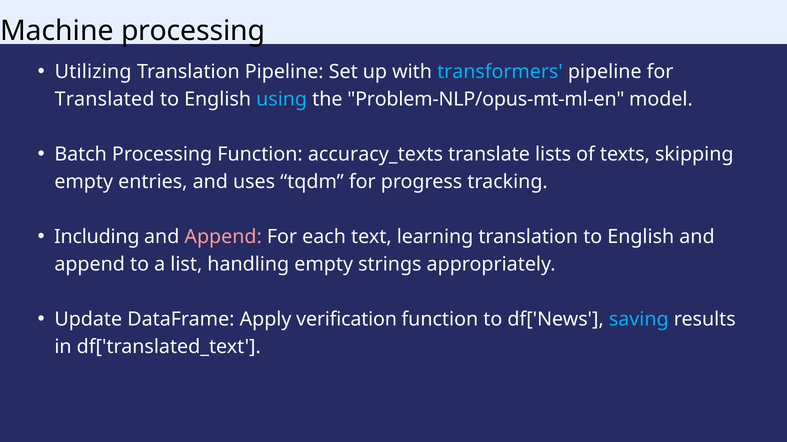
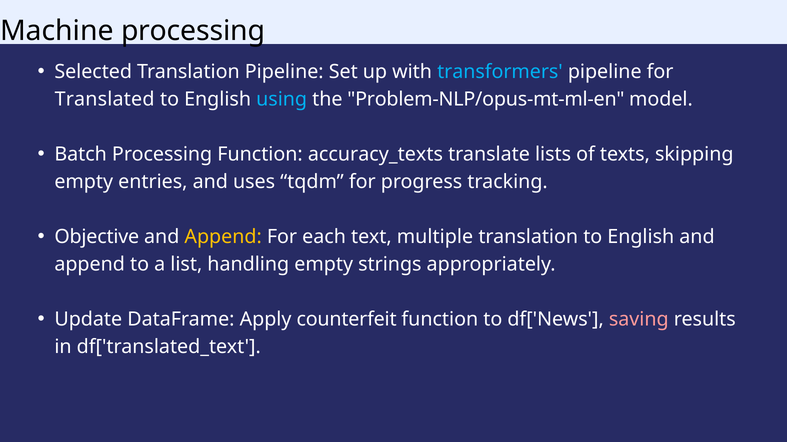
Utilizing: Utilizing -> Selected (93, 72)
Including: Including -> Objective (97, 237)
Append colour: pink -> yellow (223, 237)
learning: learning -> multiple (435, 237)
verification: verification -> counterfeit (347, 320)
saving colour: light blue -> pink (639, 320)
